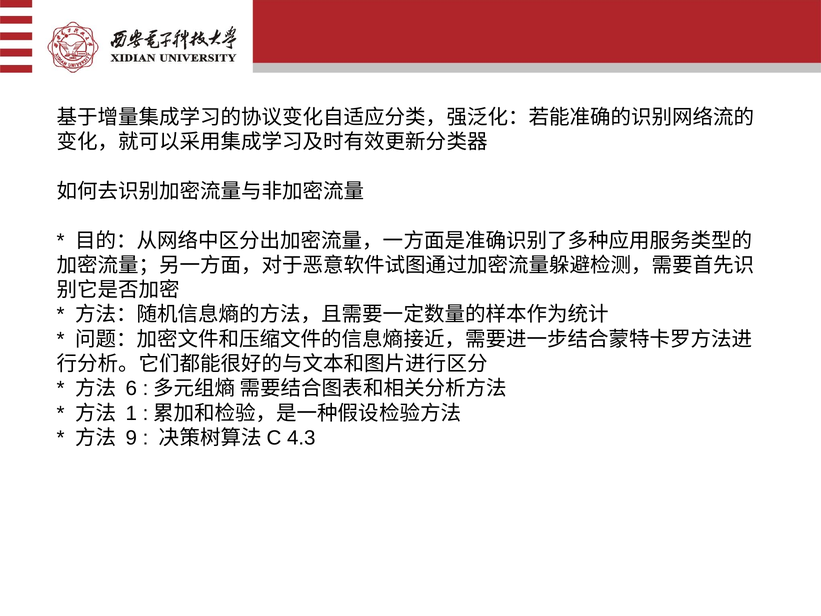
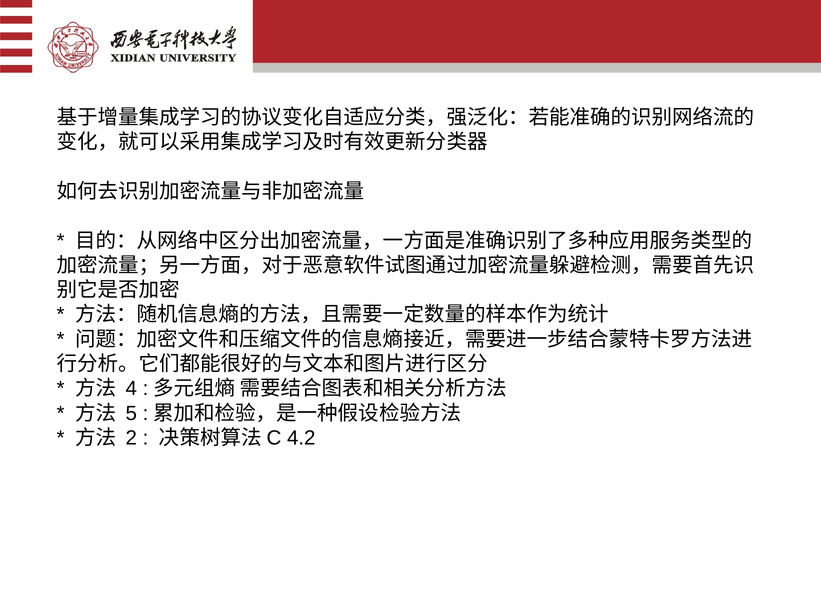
6: 6 -> 4 (131, 388)
1: 1 -> 5 (131, 413)
9: 9 -> 2 (131, 438)
4.3: 4.3 -> 4.2 (301, 438)
